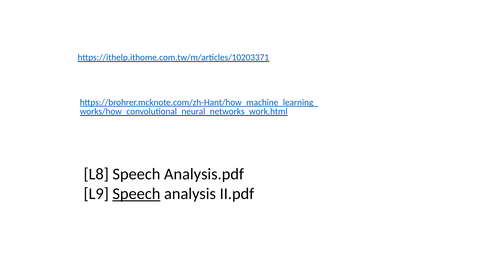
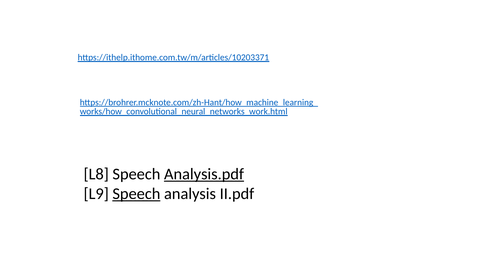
Analysis.pdf underline: none -> present (204, 174)
